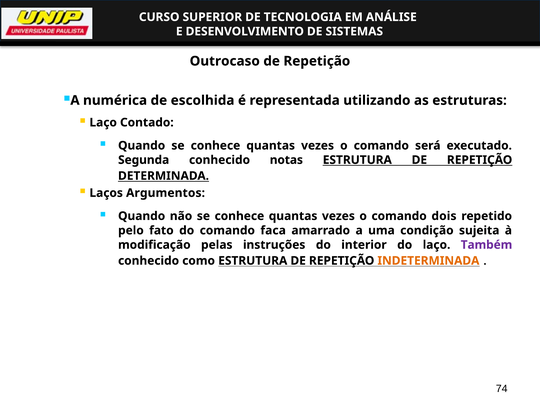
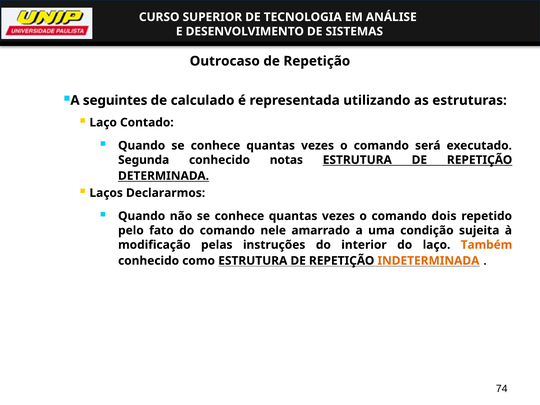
numérica: numérica -> seguintes (115, 100)
escolhida: escolhida -> calculado (203, 100)
Argumentos: Argumentos -> Declararmos (166, 193)
faca: faca -> nele (273, 230)
Também colour: purple -> orange (487, 245)
